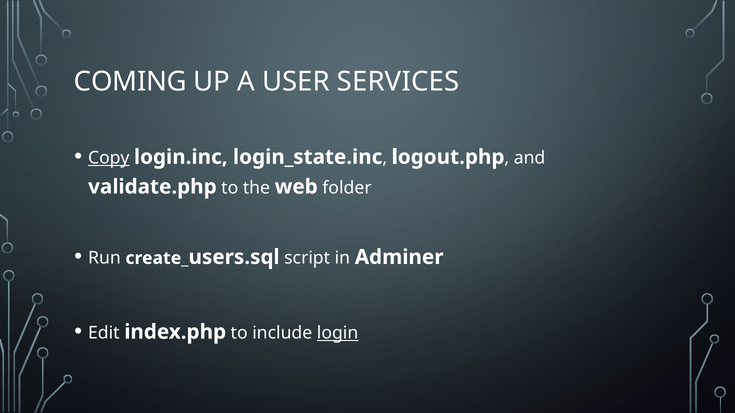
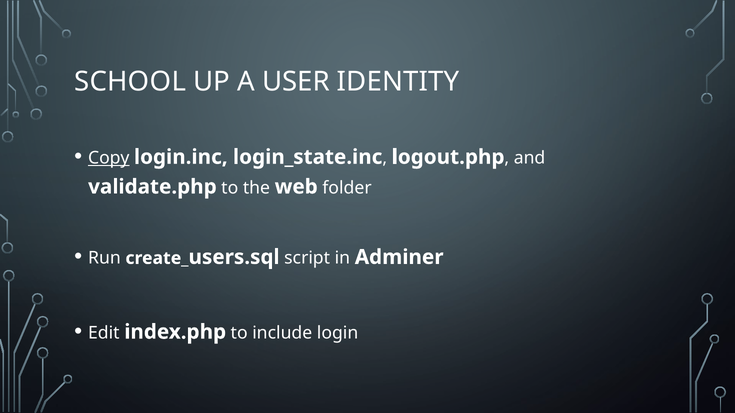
COMING: COMING -> SCHOOL (130, 82)
SERVICES: SERVICES -> IDENTITY (398, 82)
login underline: present -> none (338, 333)
